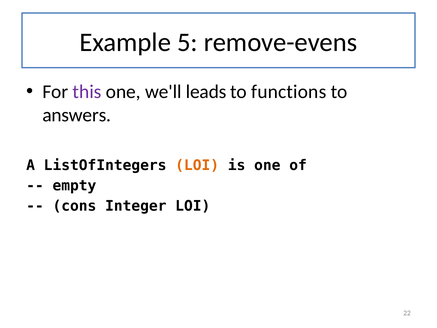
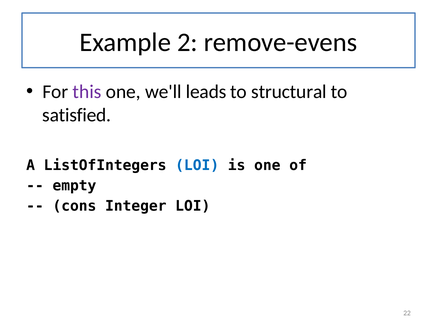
5: 5 -> 2 (187, 42)
functions: functions -> structural (289, 92)
answers: answers -> satisfied (77, 115)
LOI colour: orange -> blue (197, 165)
